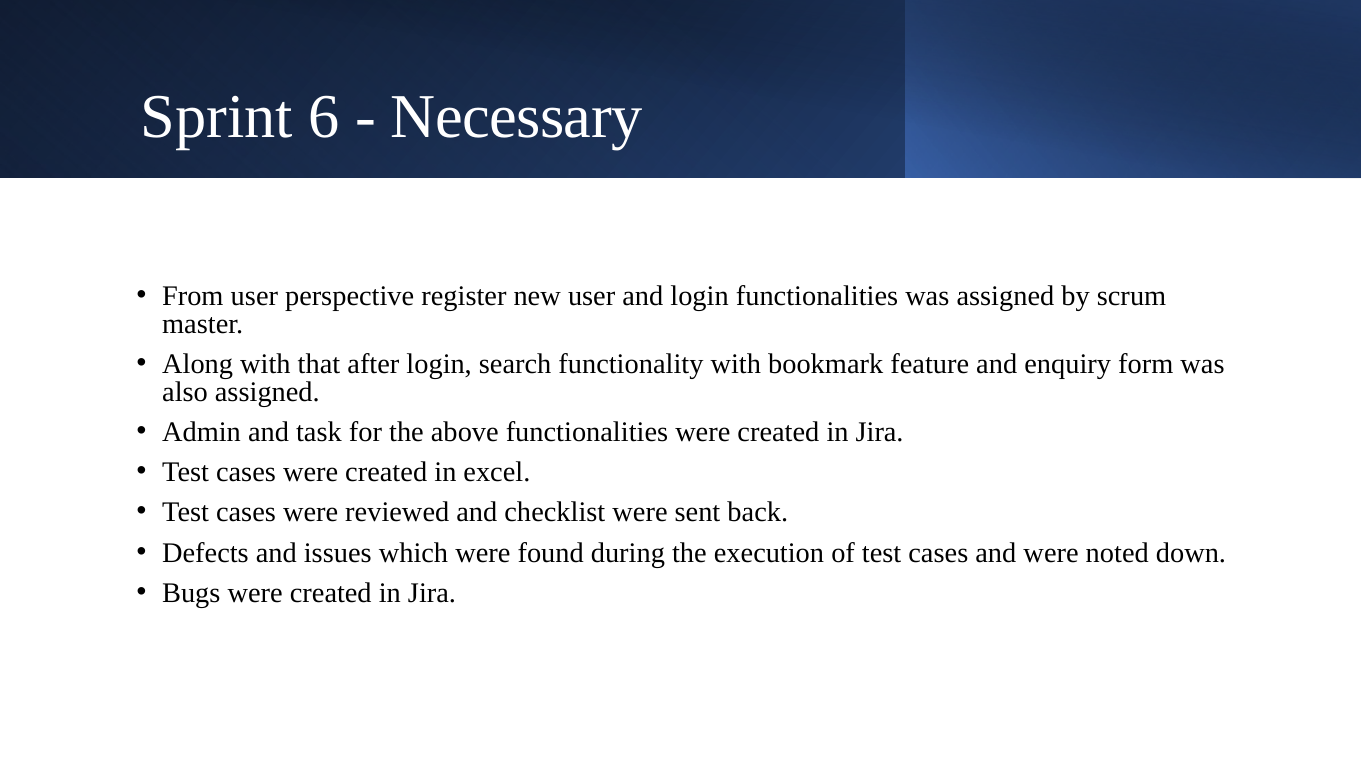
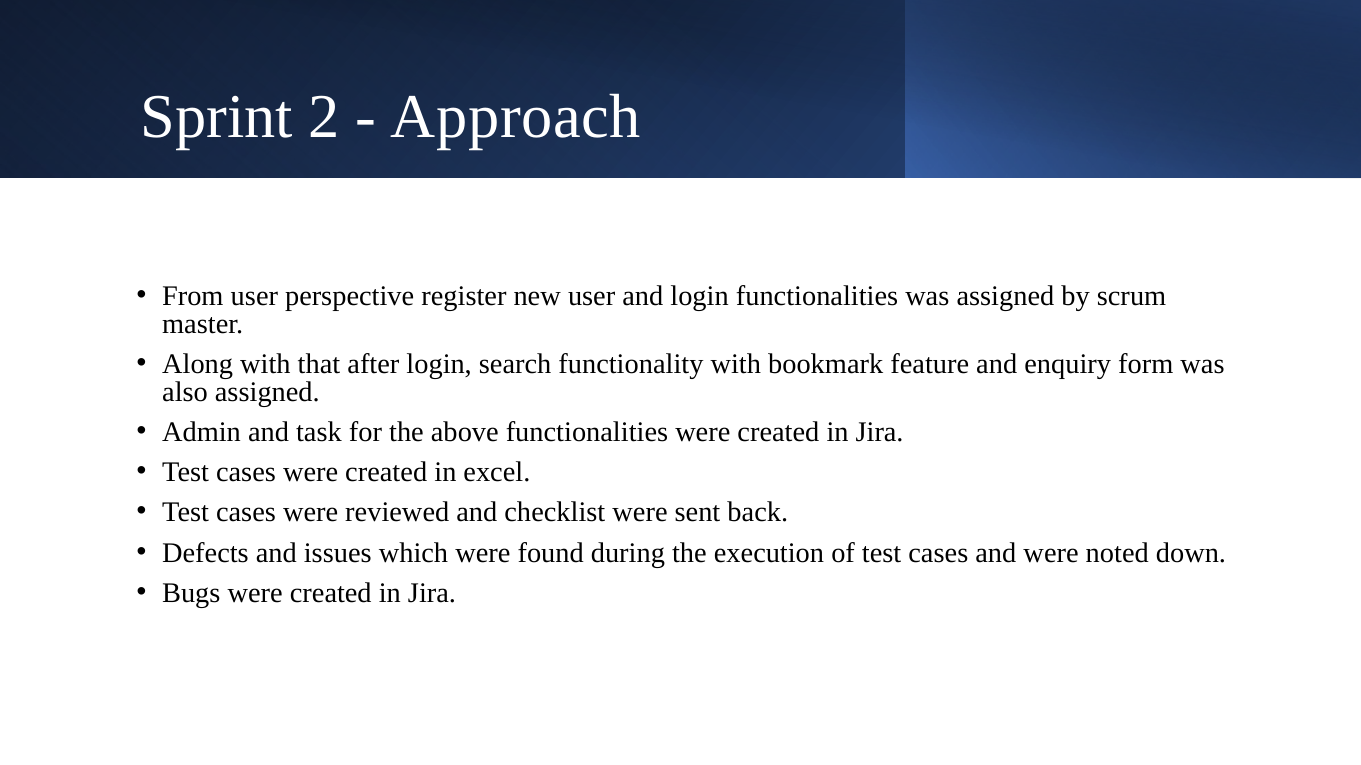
6: 6 -> 2 (324, 117)
Necessary: Necessary -> Approach (516, 117)
